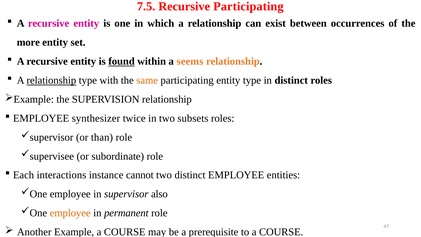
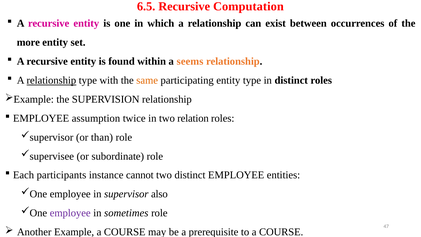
7.5: 7.5 -> 6.5 (146, 6)
Recursive Participating: Participating -> Computation (248, 6)
found underline: present -> none (122, 61)
synthesizer: synthesizer -> assumption (96, 118)
subsets: subsets -> relation (193, 118)
interactions: interactions -> participants (61, 175)
employee colour: orange -> purple (70, 213)
permanent: permanent -> sometimes (126, 213)
